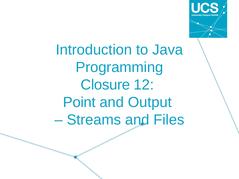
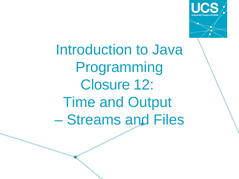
Point: Point -> Time (79, 102)
